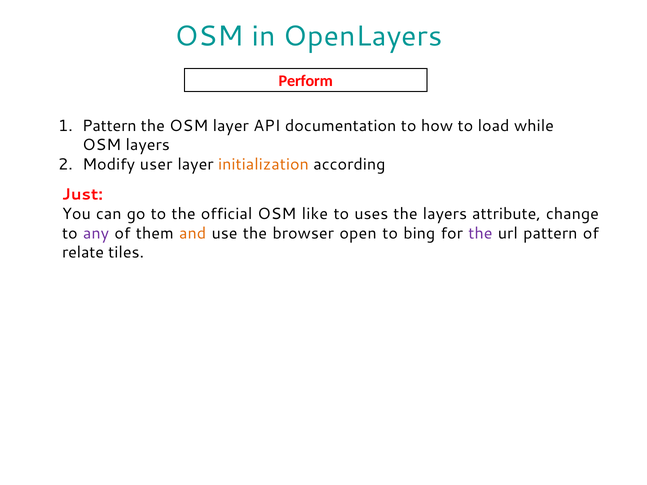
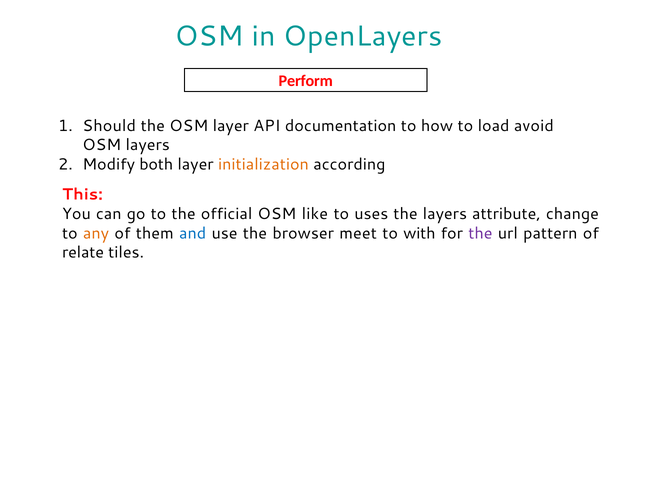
Pattern: Pattern -> Should (109, 126)
while: while -> avoid (534, 126)
user: user -> both (156, 165)
Just: Just -> This (82, 195)
any colour: purple -> orange (96, 233)
and colour: orange -> blue (193, 233)
open: open -> meet (358, 233)
bing: bing -> with (419, 233)
